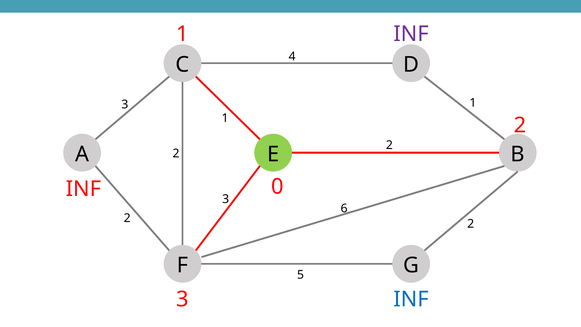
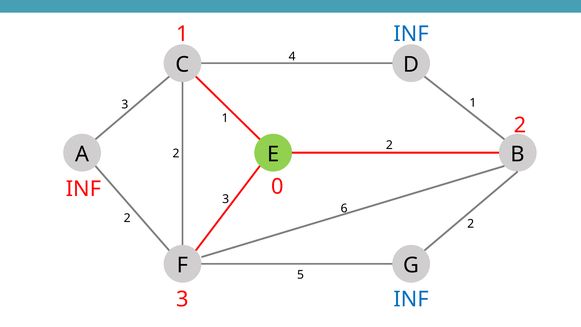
INF colour: purple -> blue (411, 34)
